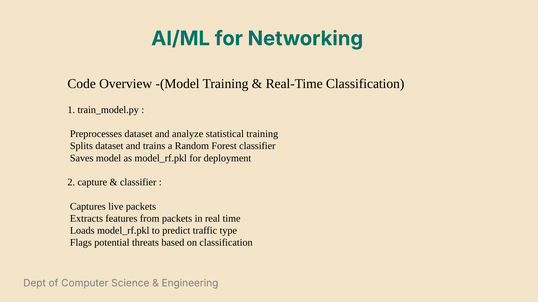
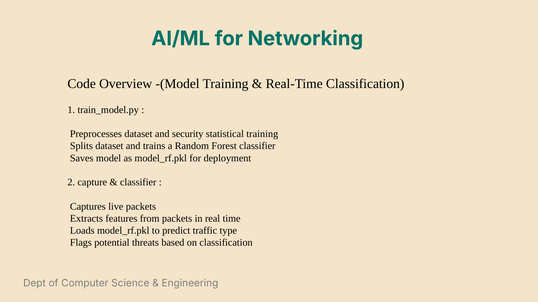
analyze: analyze -> security (188, 134)
